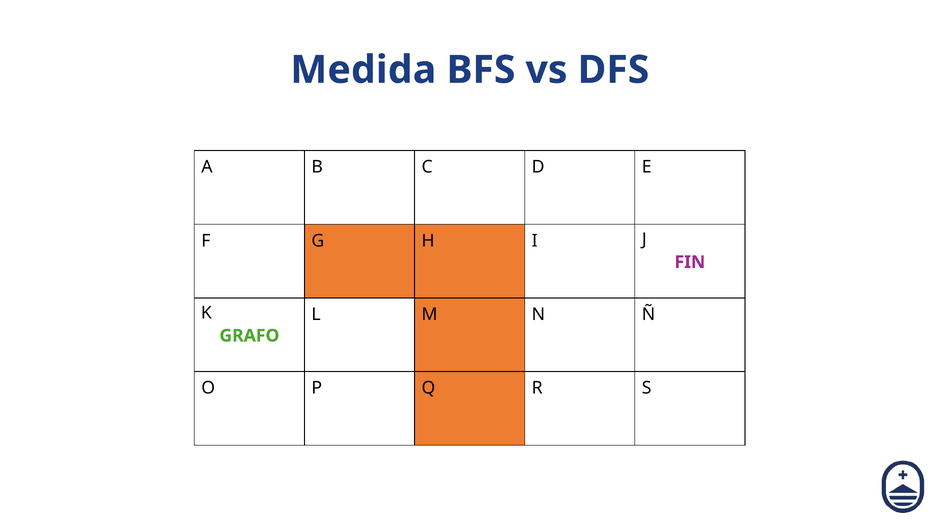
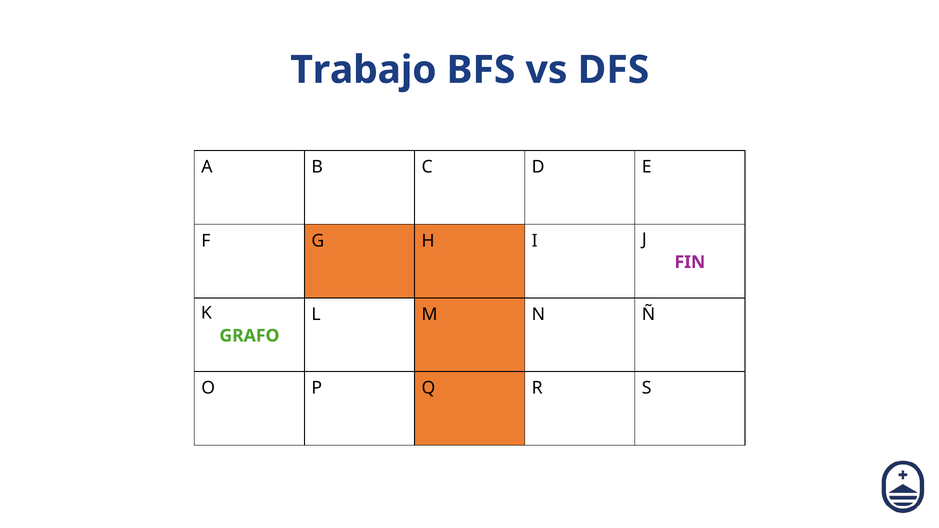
Medida: Medida -> Trabajo (363, 70)
